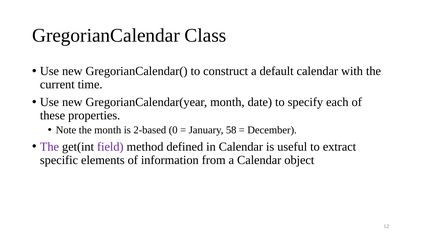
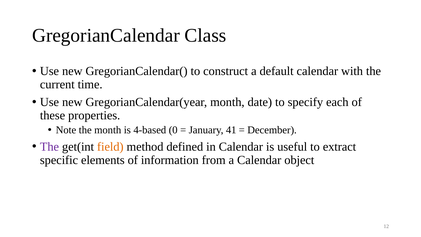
2-based: 2-based -> 4-based (150, 130)
58: 58 -> 41 (231, 130)
field colour: purple -> orange (110, 147)
